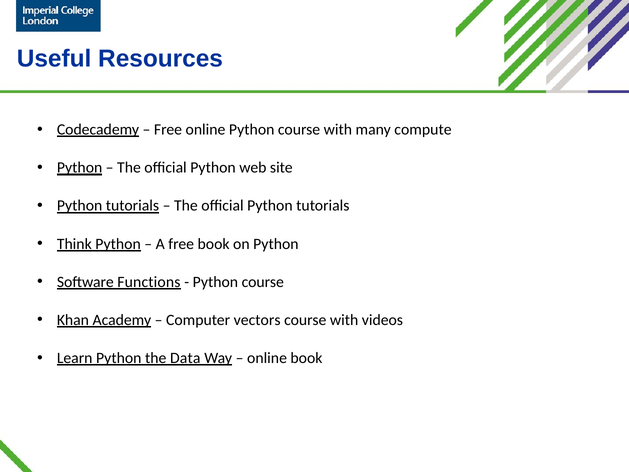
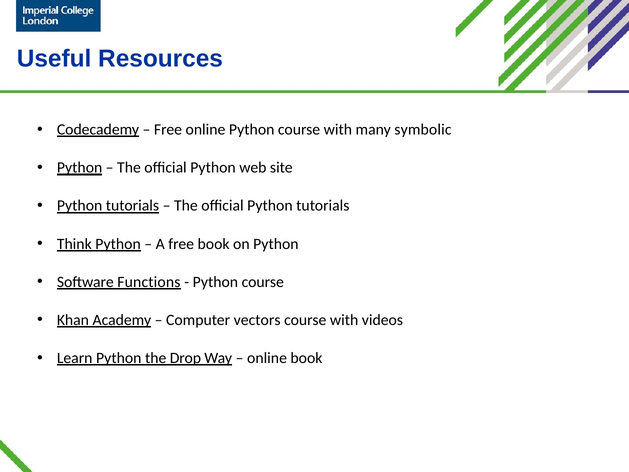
compute: compute -> symbolic (423, 130)
Data: Data -> Drop (185, 358)
